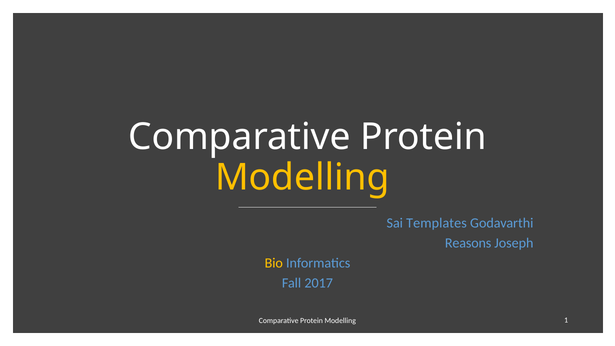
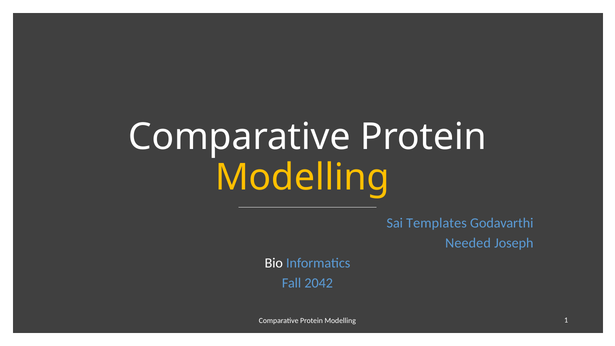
Reasons: Reasons -> Needed (468, 243)
Bio colour: yellow -> white (274, 263)
2017: 2017 -> 2042 (319, 283)
